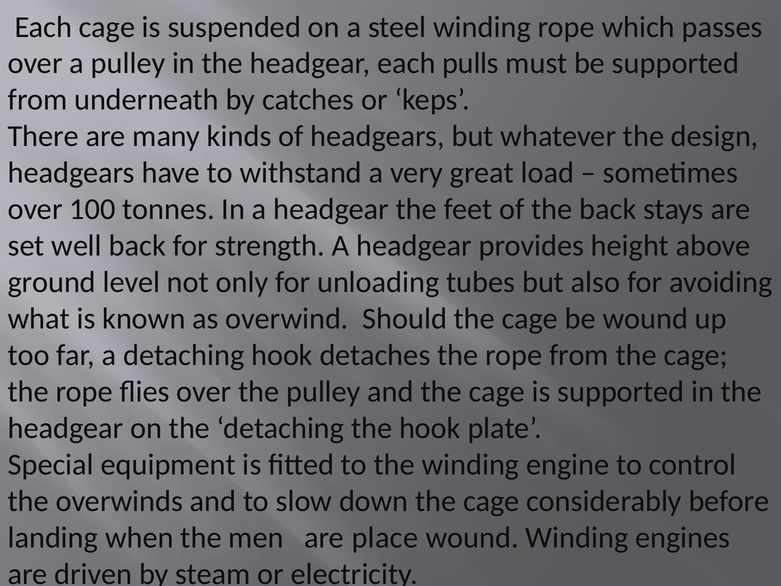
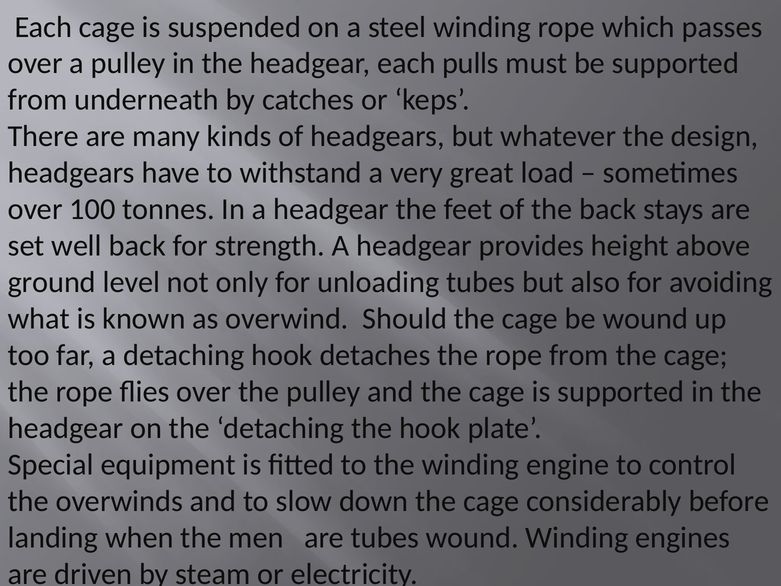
are place: place -> tubes (385, 538)
